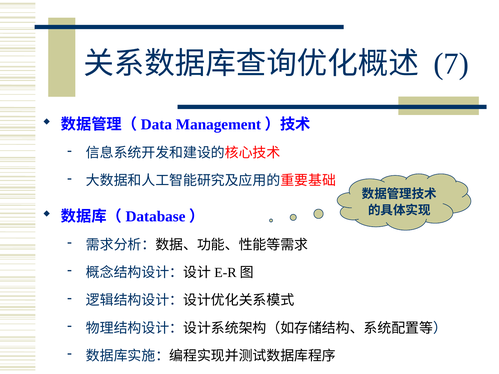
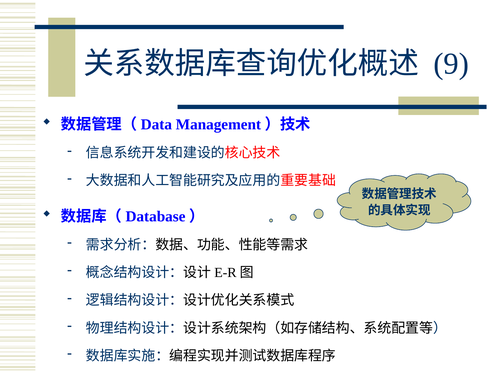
7: 7 -> 9 (451, 64)
